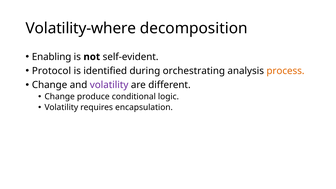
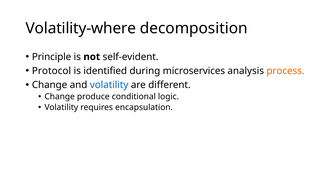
Enabling: Enabling -> Principle (52, 57)
orchestrating: orchestrating -> microservices (194, 71)
volatility colour: purple -> blue (109, 85)
